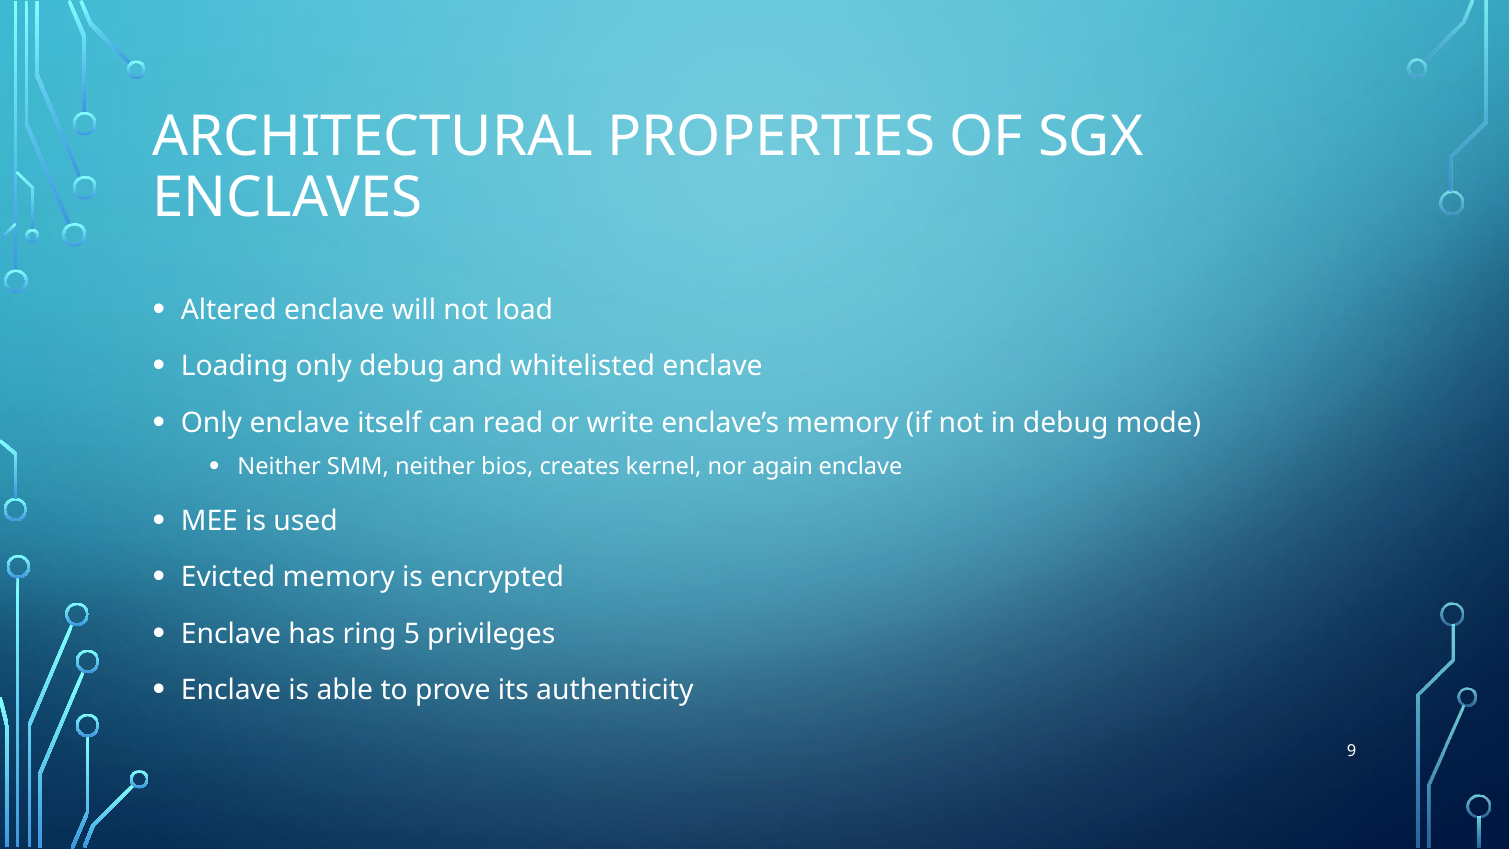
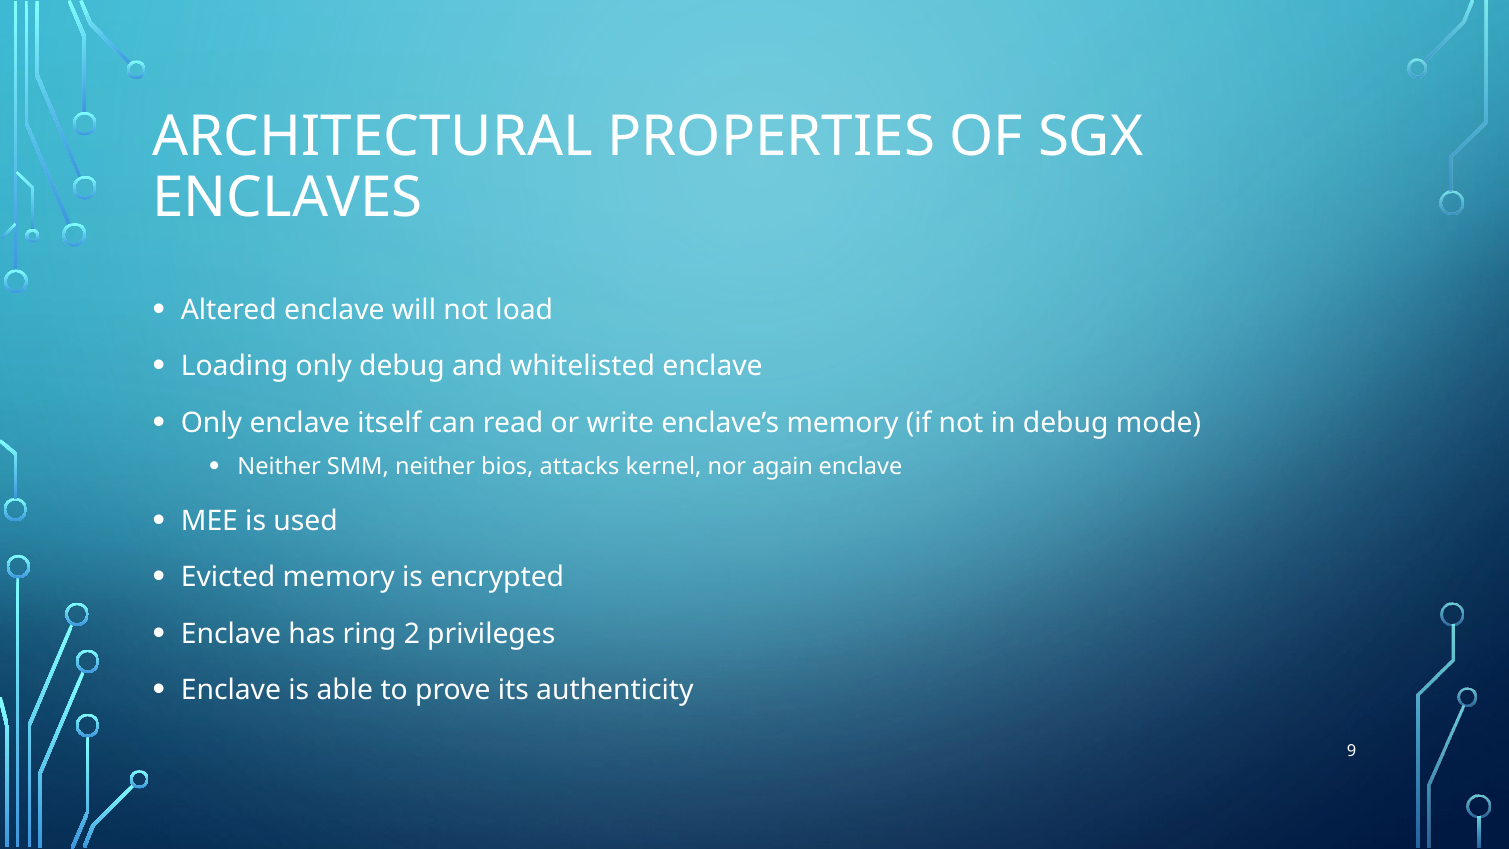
creates: creates -> attacks (579, 467)
5: 5 -> 2 (412, 634)
